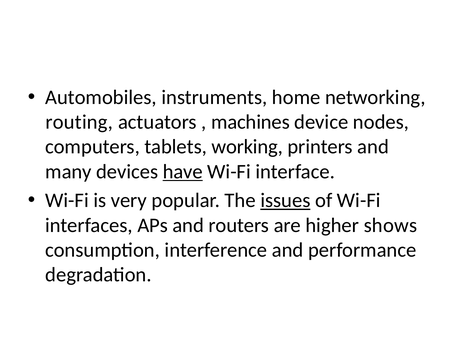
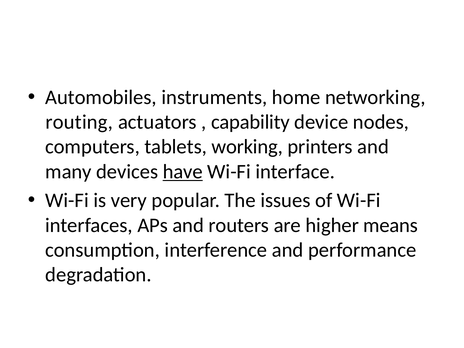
machines: machines -> capability (250, 122)
issues underline: present -> none (285, 200)
shows: shows -> means (391, 225)
